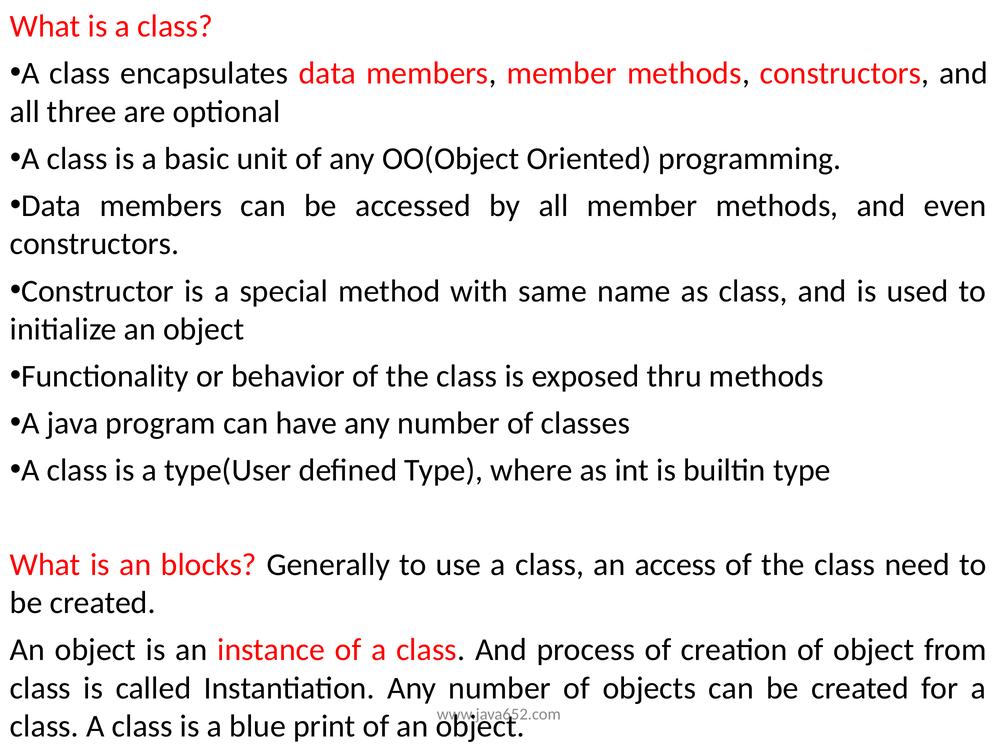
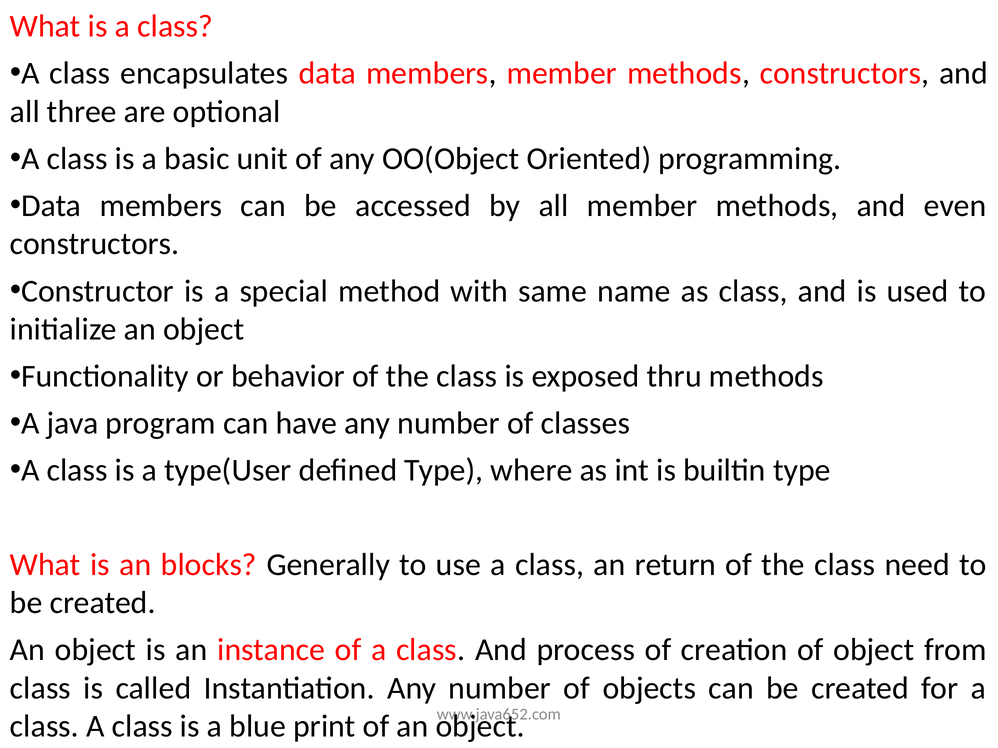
access: access -> return (676, 565)
